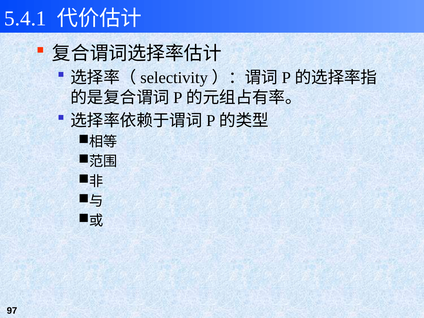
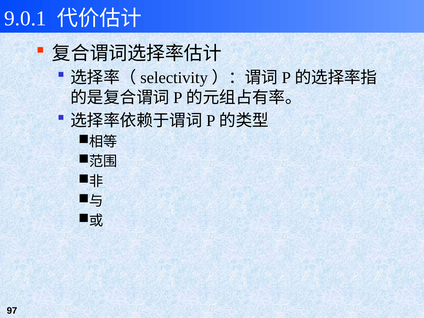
5.4.1: 5.4.1 -> 9.0.1 (25, 18)
